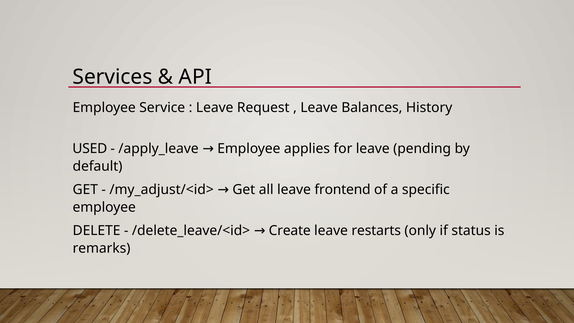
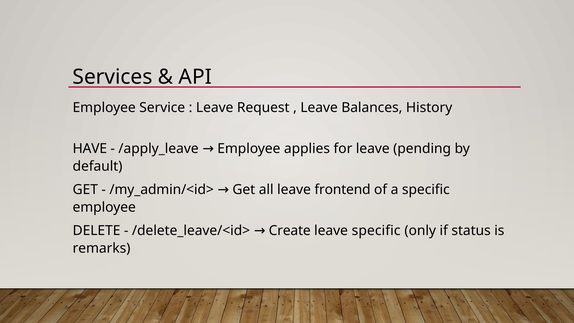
USED: USED -> HAVE (90, 149)
/my_adjust/<id>: /my_adjust/<id> -> /my_admin/<id> (162, 189)
leave restarts: restarts -> specific (376, 230)
